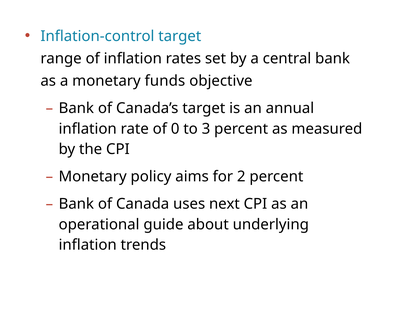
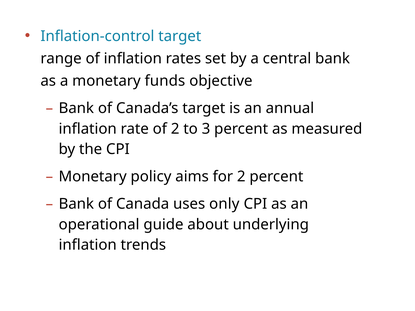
of 0: 0 -> 2 (175, 129)
next: next -> only (224, 204)
